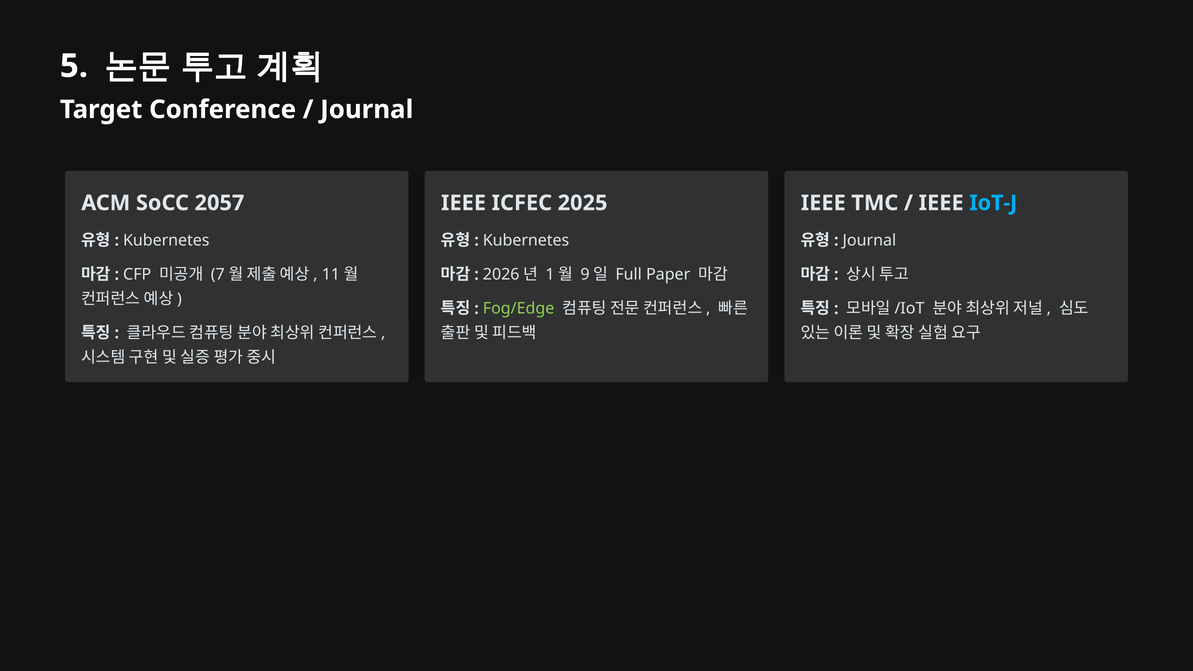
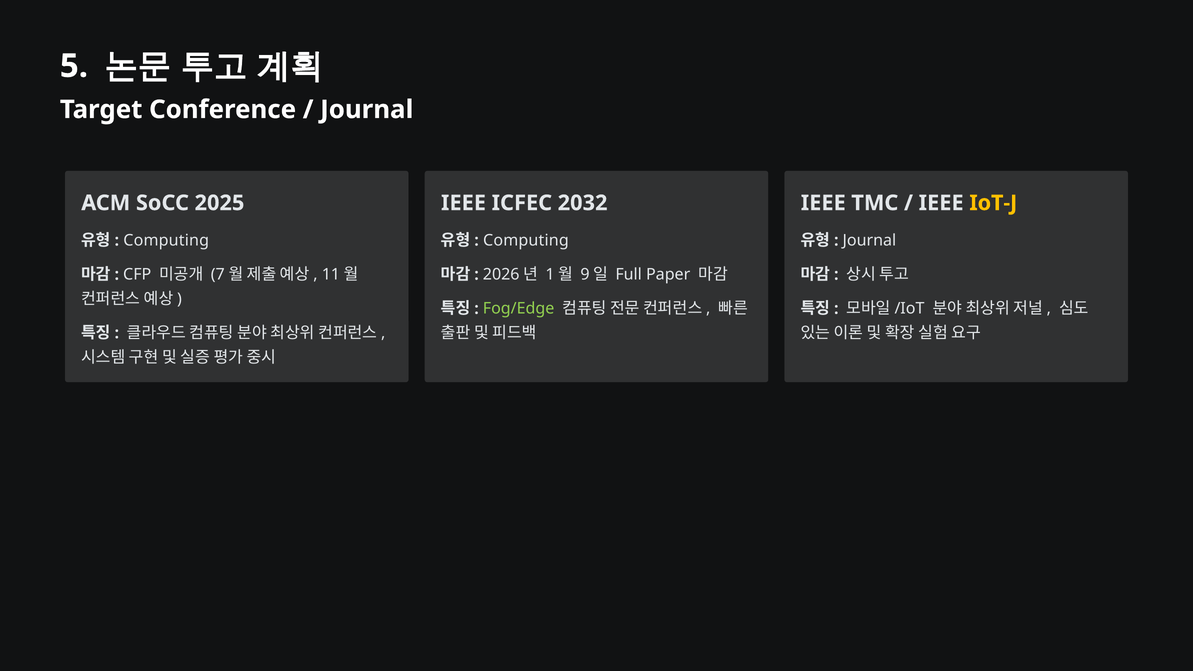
2057: 2057 -> 2025 (219, 203)
2025: 2025 -> 2032 (583, 203)
IoT-J colour: light blue -> yellow (993, 203)
Kubernetes: Kubernetes -> Computing (166, 240)
Kubernetes: Kubernetes -> Computing (526, 240)
